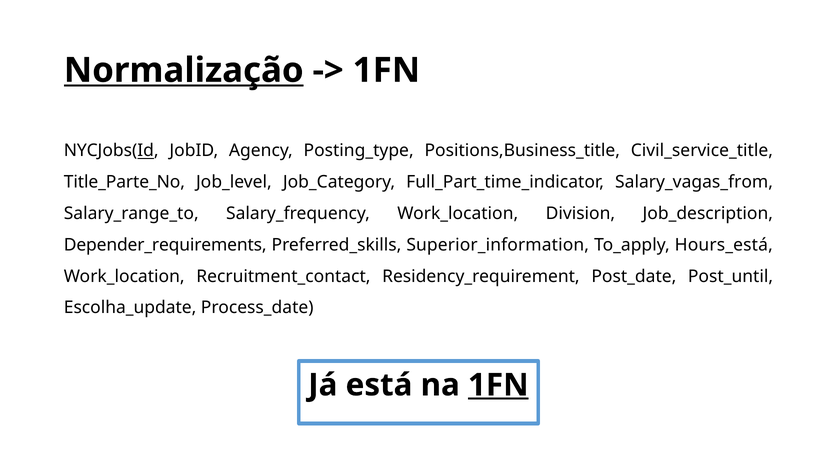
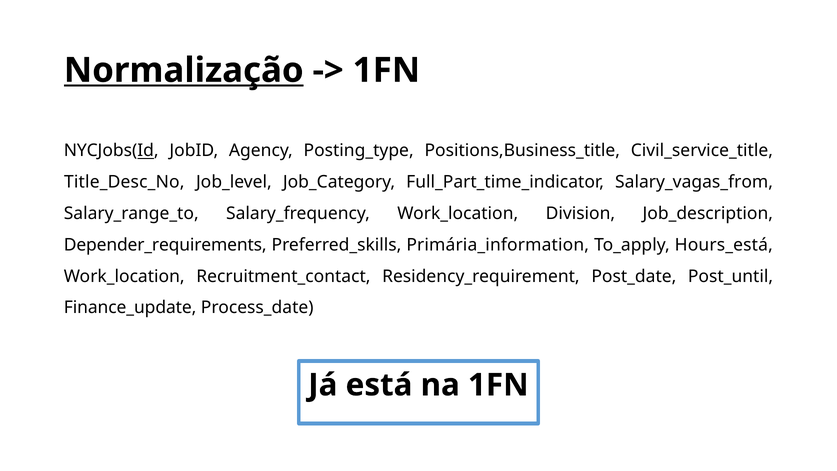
Title_Parte_No: Title_Parte_No -> Title_Desc_No (124, 182)
Superior_information: Superior_information -> Primária_information (498, 245)
Escolha_update: Escolha_update -> Finance_update (130, 308)
1FN underline: present -> none (498, 385)
